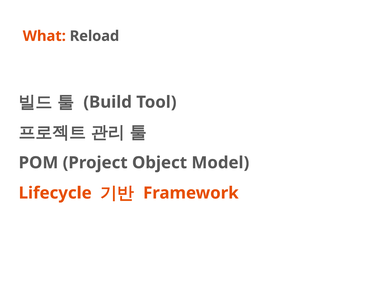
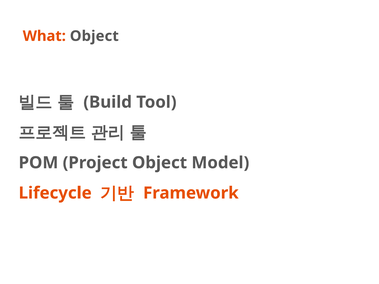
What Reload: Reload -> Object (94, 36)
